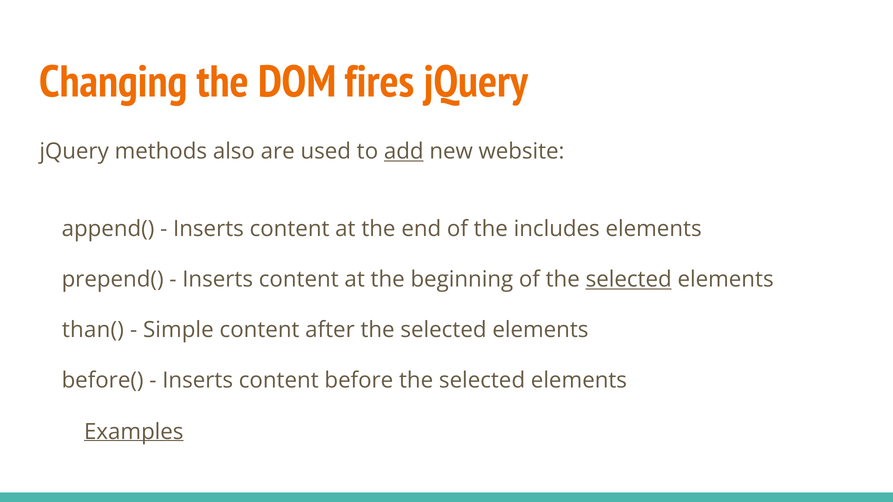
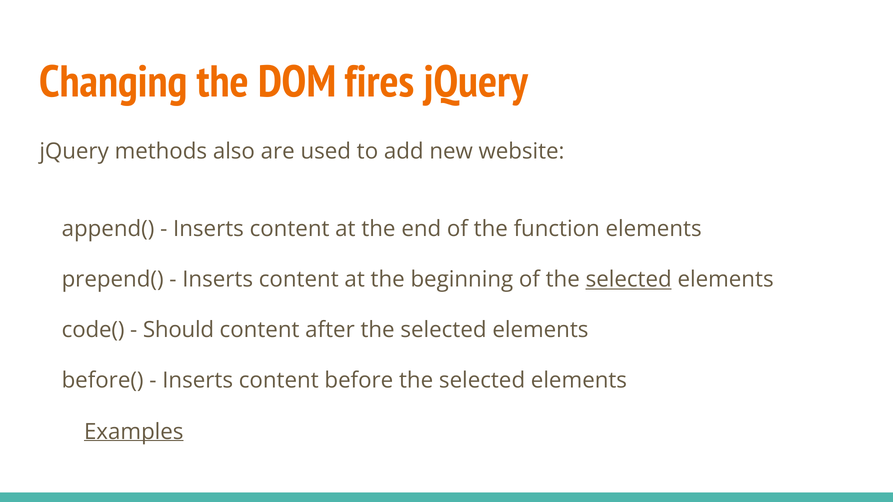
add underline: present -> none (404, 152)
includes: includes -> function (557, 229)
than(: than( -> code( (93, 330)
Simple: Simple -> Should (179, 330)
